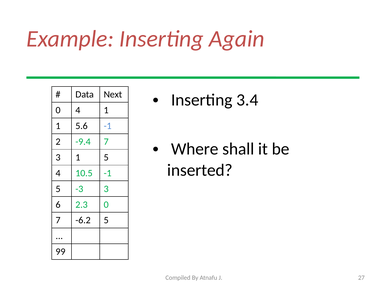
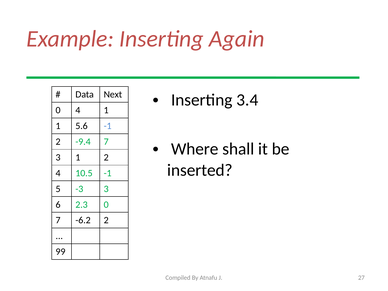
1 5: 5 -> 2 (106, 157)
-6.2 5: 5 -> 2 (106, 220)
